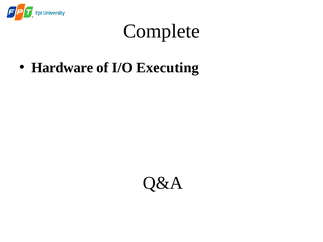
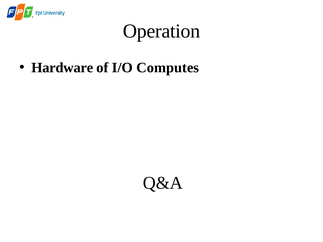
Complete: Complete -> Operation (162, 31)
Executing: Executing -> Computes (168, 68)
